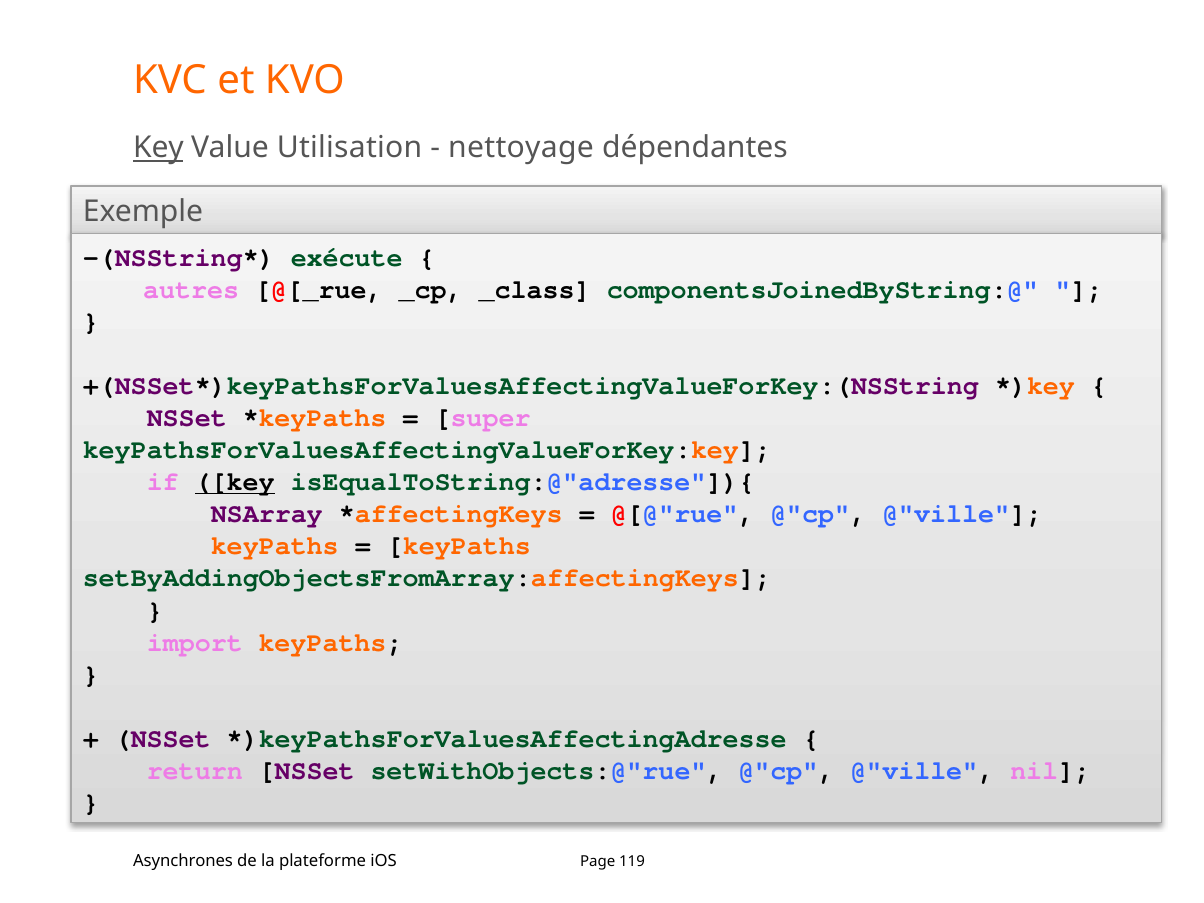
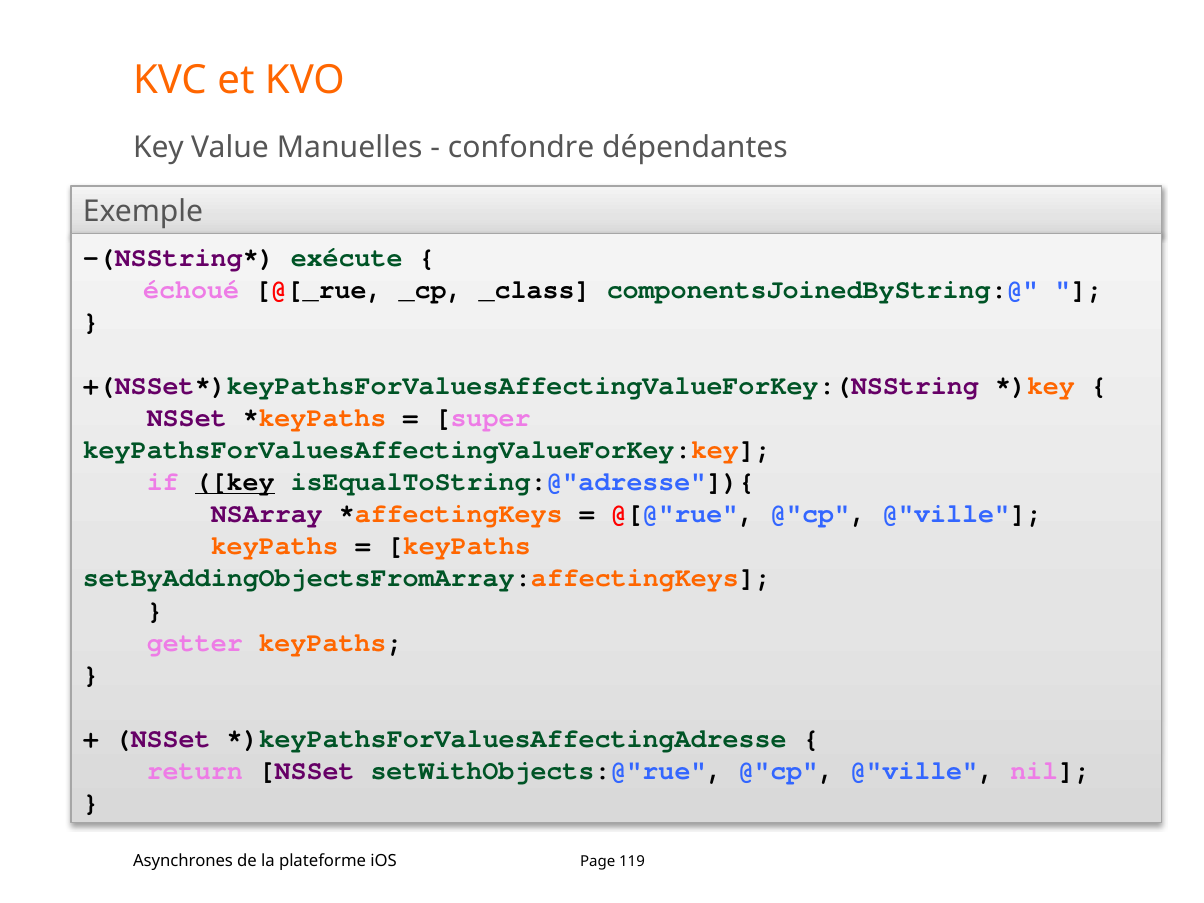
Key underline: present -> none (158, 148)
Utilisation: Utilisation -> Manuelles (350, 148)
nettoyage: nettoyage -> confondre (521, 148)
autres: autres -> échoué (191, 289)
import: import -> getter (195, 642)
